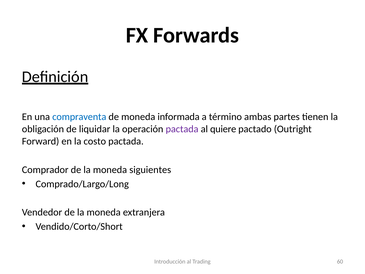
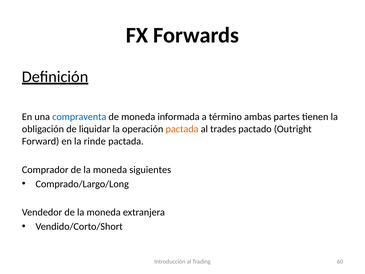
pactada colour: purple -> orange (182, 129)
quiere: quiere -> trades (223, 129)
costo: costo -> rinde (95, 141)
